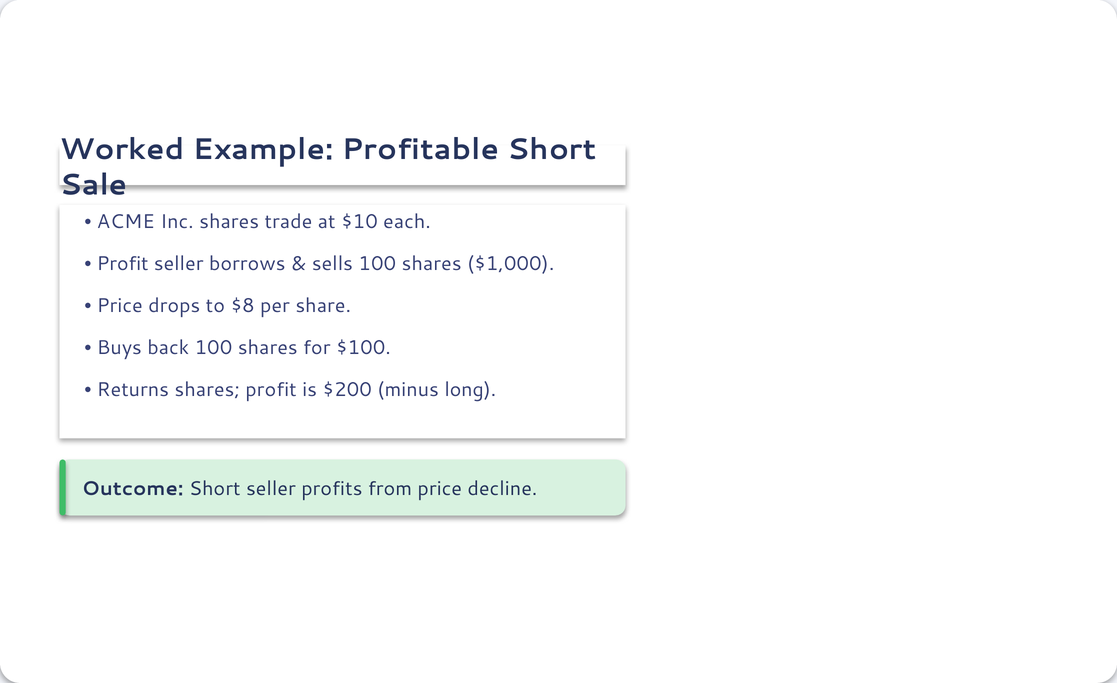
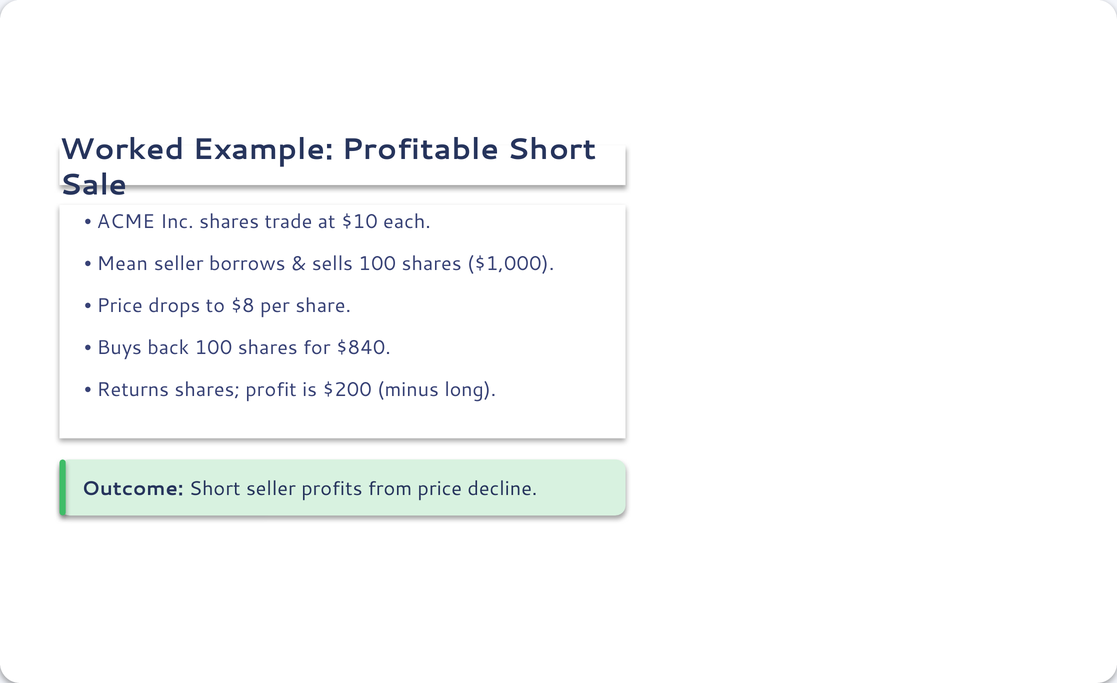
Profit: Profit -> Mean (122, 264)
$100: $100 -> $840 (363, 348)
